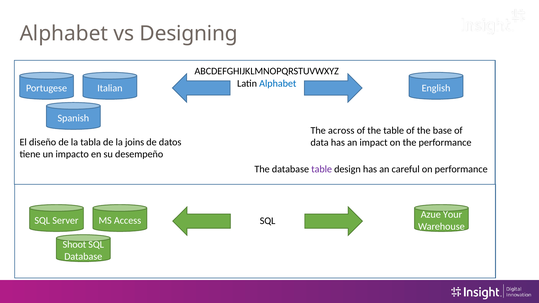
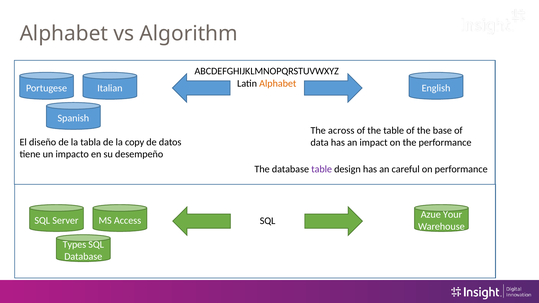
Designing: Designing -> Algorithm (189, 33)
Alphabet colour: blue -> orange (278, 83)
joins: joins -> copy (135, 142)
Shoot: Shoot -> Types (74, 245)
